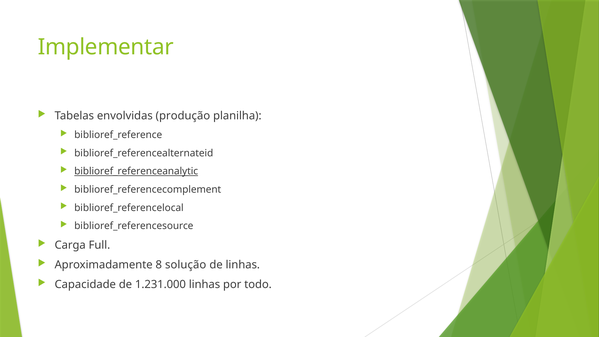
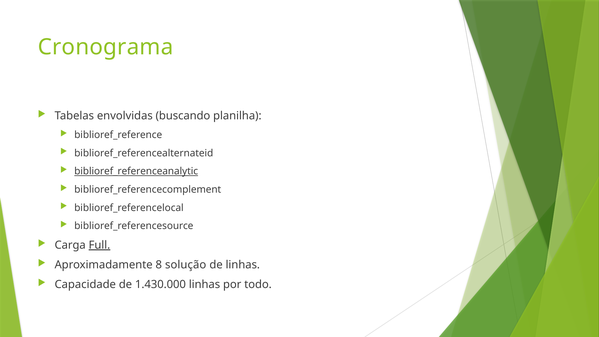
Implementar: Implementar -> Cronograma (106, 47)
produção: produção -> buscando (183, 116)
Full underline: none -> present (99, 245)
1.231.000: 1.231.000 -> 1.430.000 (160, 284)
